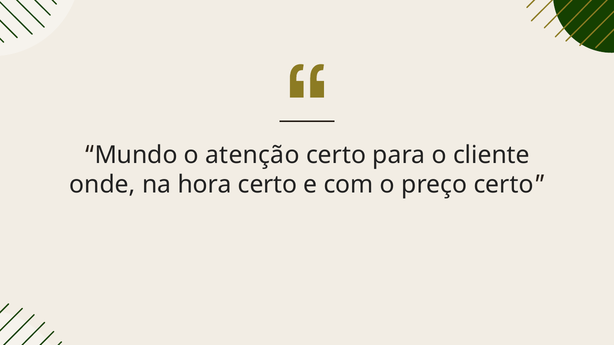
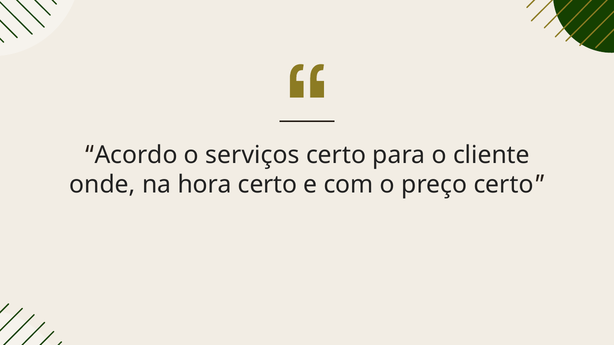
Mundo: Mundo -> Acordo (136, 155)
atenção: atenção -> serviços (252, 155)
